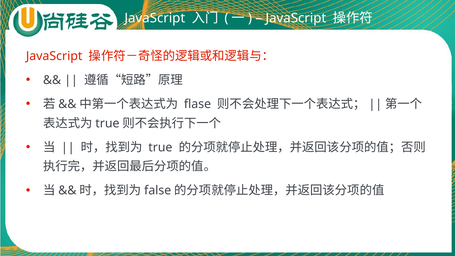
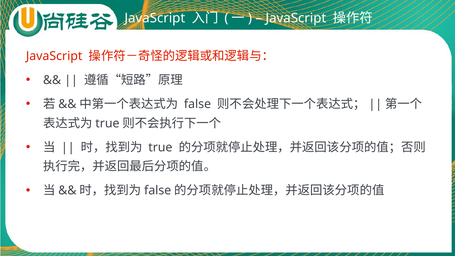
flase: flase -> false (198, 104)
